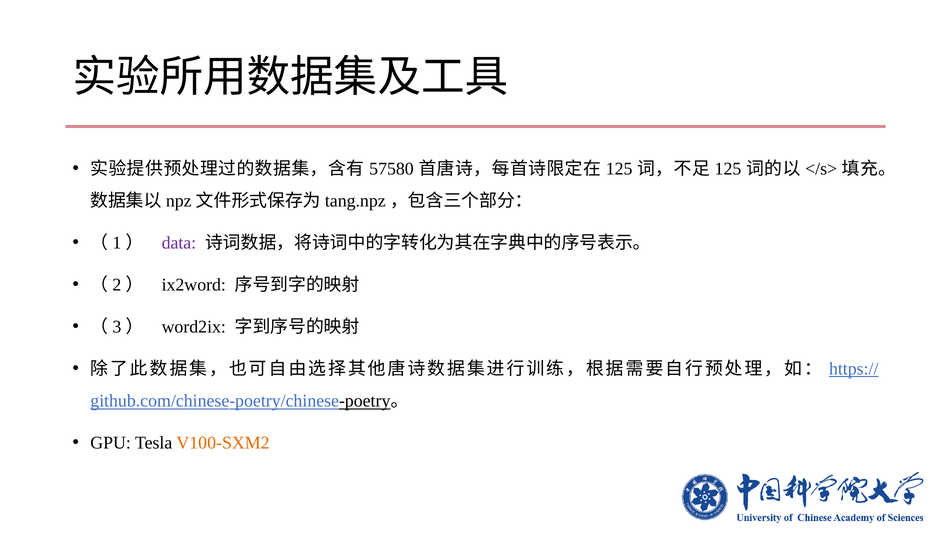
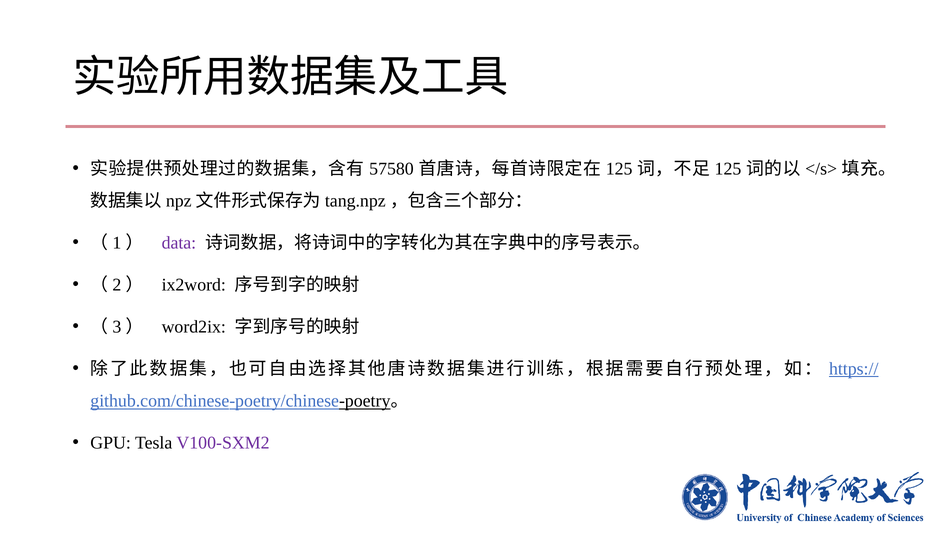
V100-SXM2 colour: orange -> purple (223, 443)
